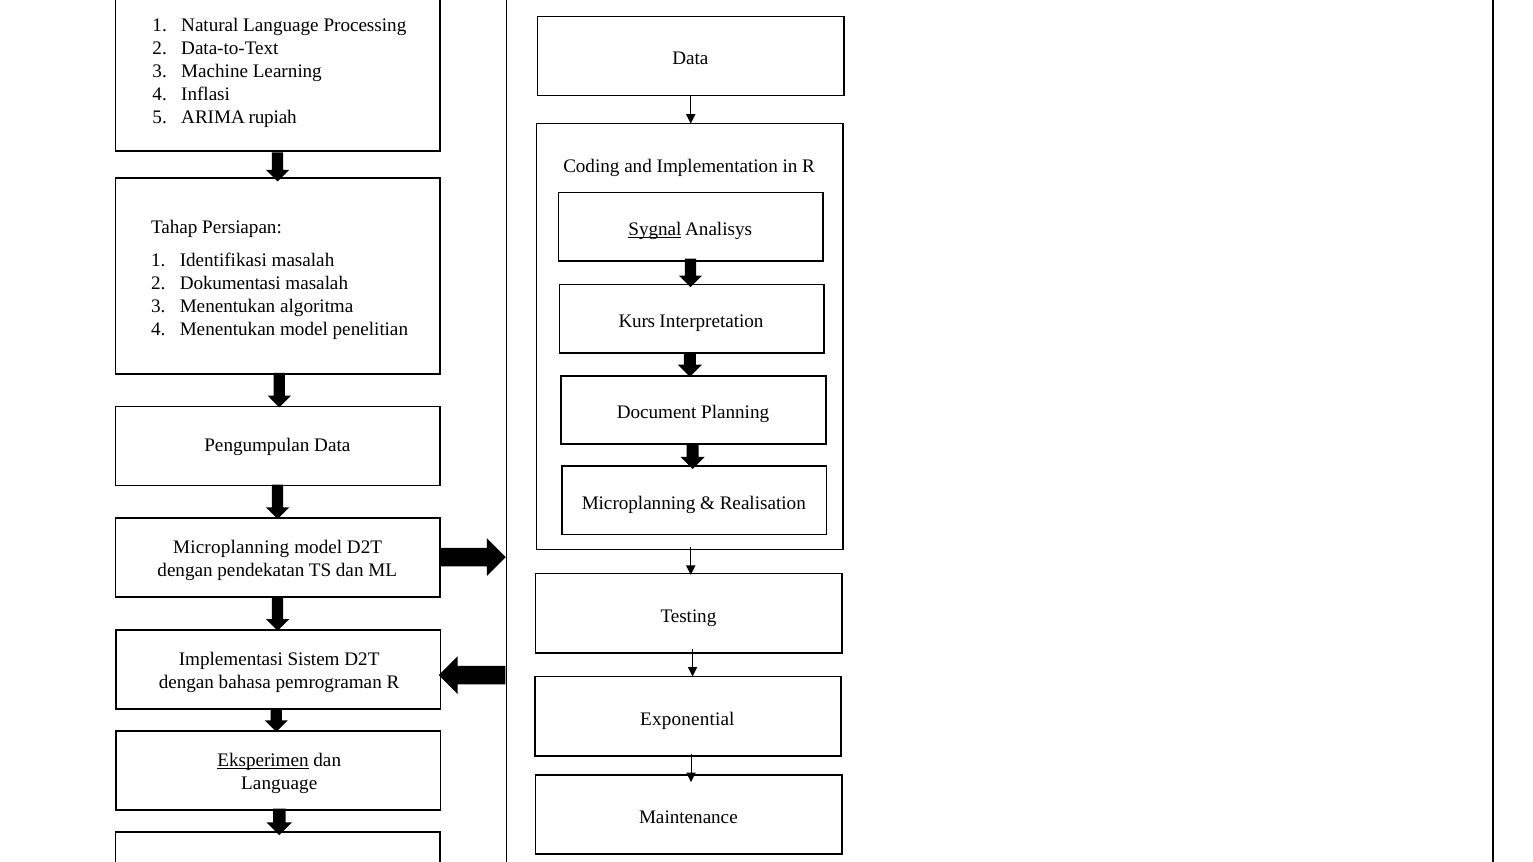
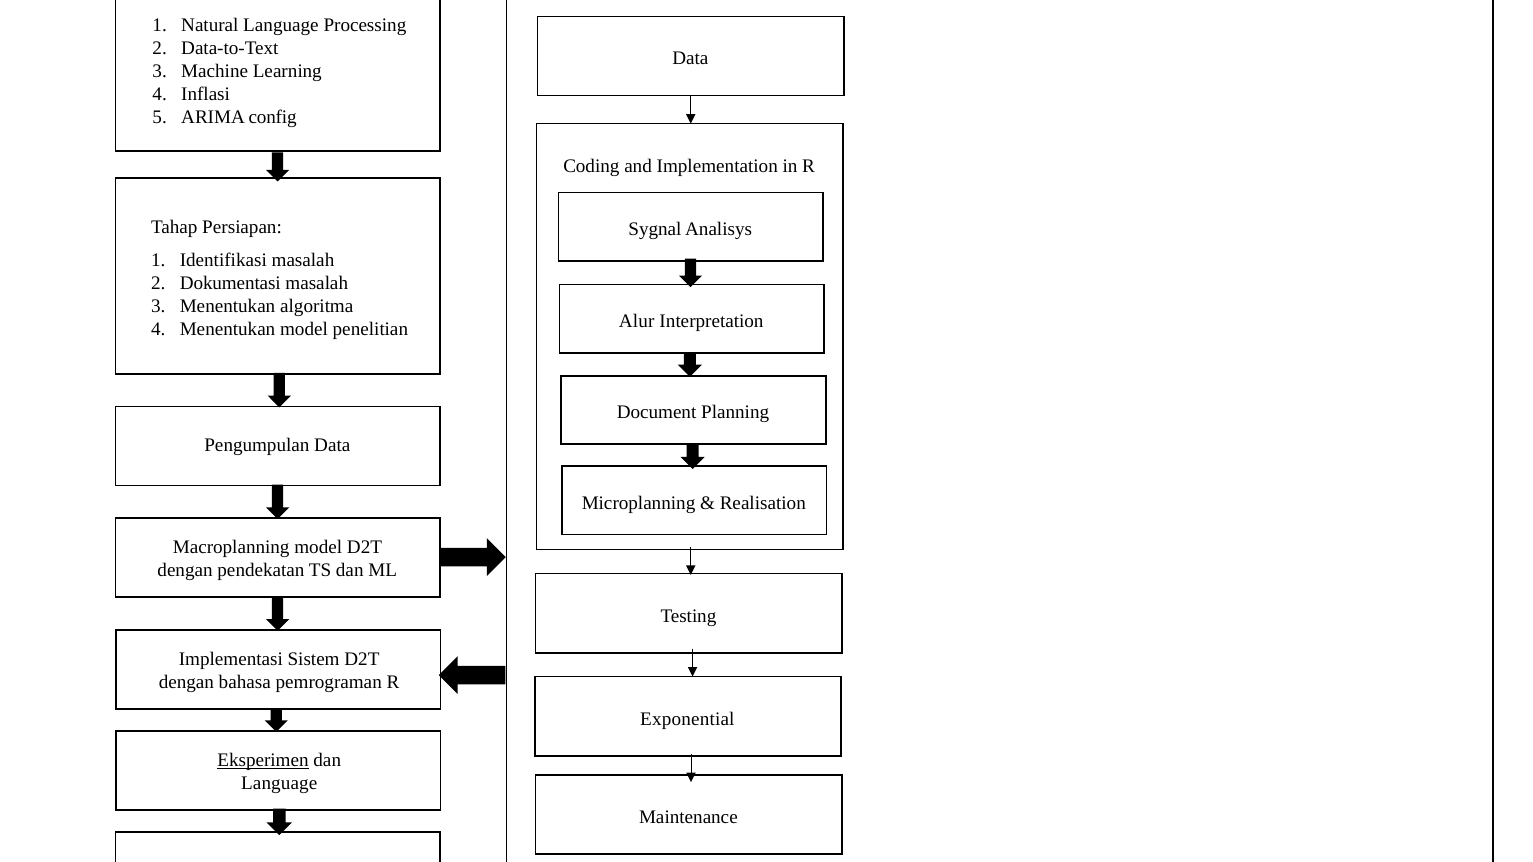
rupiah: rupiah -> config (273, 117)
Sygnal underline: present -> none (655, 229)
Kurs: Kurs -> Alur (637, 321)
Microplanning: Microplanning -> Macroplanning (231, 547)
